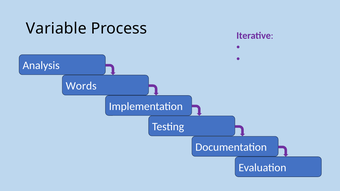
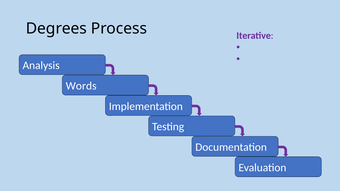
Variable: Variable -> Degrees (56, 29)
